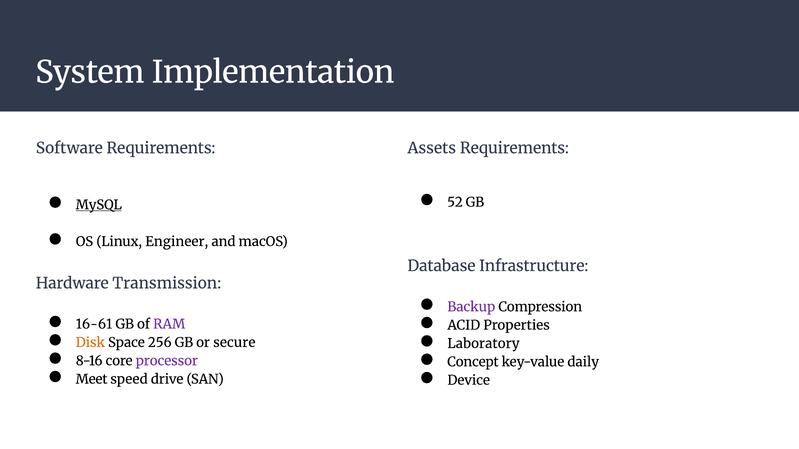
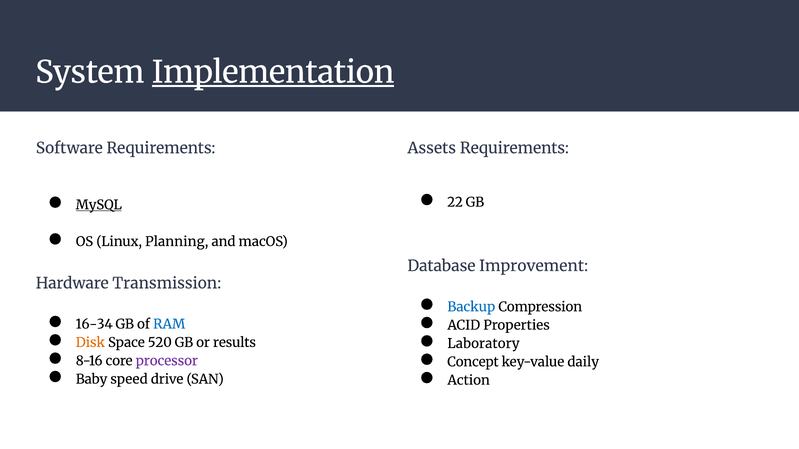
Implementation underline: none -> present (273, 73)
52: 52 -> 22 (455, 202)
Engineer: Engineer -> Planning (177, 242)
Infrastructure: Infrastructure -> Improvement (534, 266)
Backup colour: purple -> blue (471, 307)
16-61: 16-61 -> 16-34 (94, 325)
RAM colour: purple -> blue (169, 325)
256: 256 -> 520 (160, 343)
secure: secure -> results (234, 343)
Meet: Meet -> Baby (92, 380)
Device: Device -> Action (469, 381)
